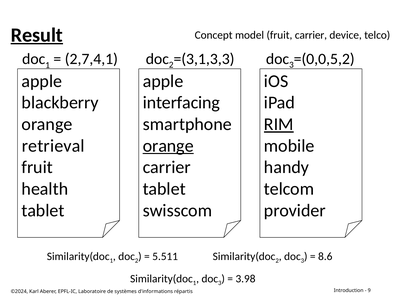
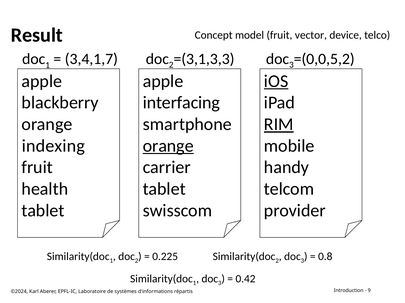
Result underline: present -> none (37, 35)
fruit carrier: carrier -> vector (311, 35)
2,7,4,1: 2,7,4,1 -> 3,4,1,7 (91, 59)
iOS underline: none -> present (276, 81)
retrieval: retrieval -> indexing (53, 146)
5.511: 5.511 -> 0.225 (165, 257)
8.6: 8.6 -> 0.8 (325, 257)
3.98: 3.98 -> 0.42 (245, 279)
